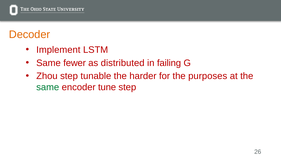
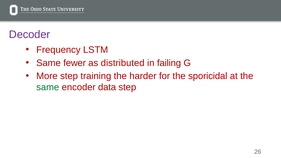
Decoder colour: orange -> purple (30, 34)
Implement: Implement -> Frequency (58, 50)
Zhou: Zhou -> More (47, 76)
tunable: tunable -> training (96, 76)
purposes: purposes -> sporicidal (208, 76)
tune: tune -> data (107, 87)
